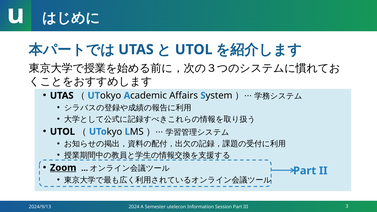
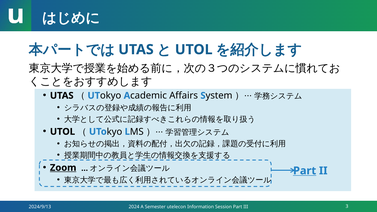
Part underline: none -> present (305, 171)
